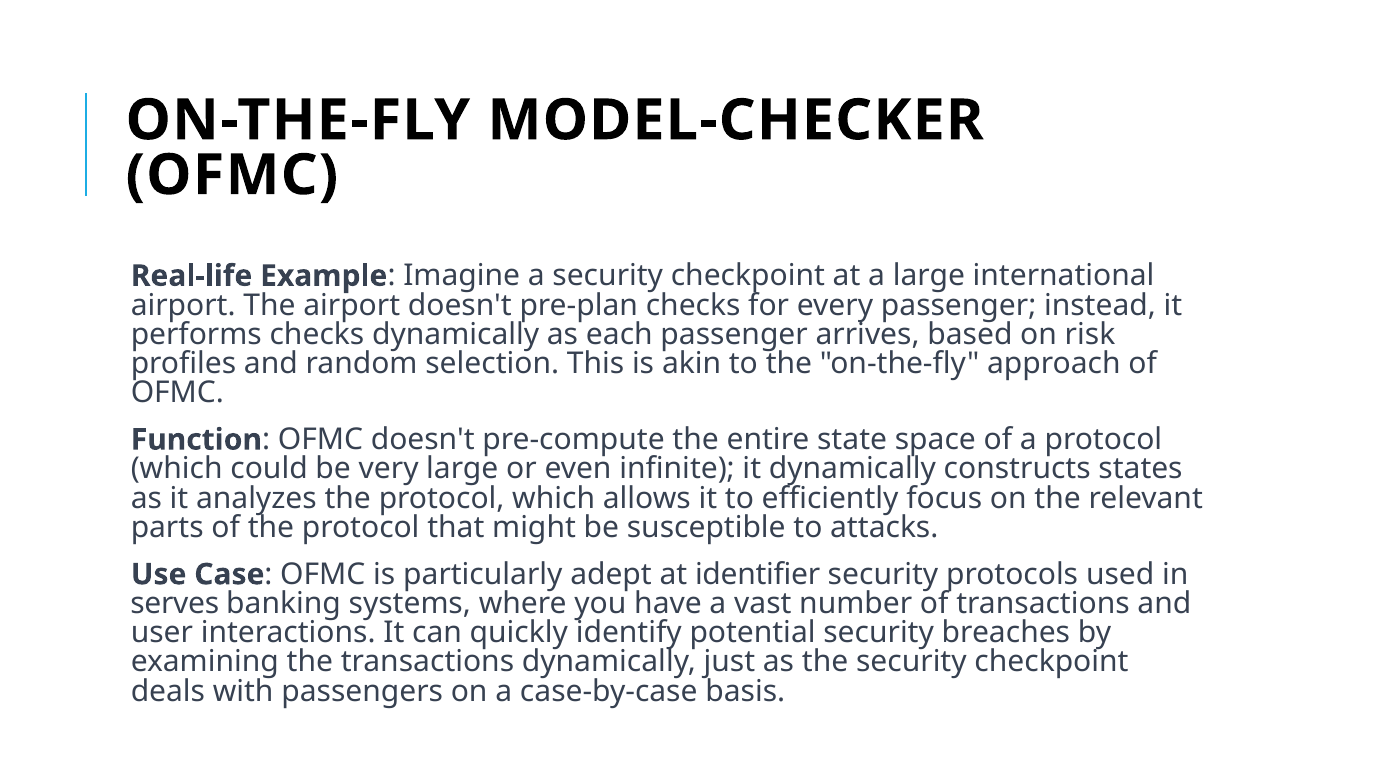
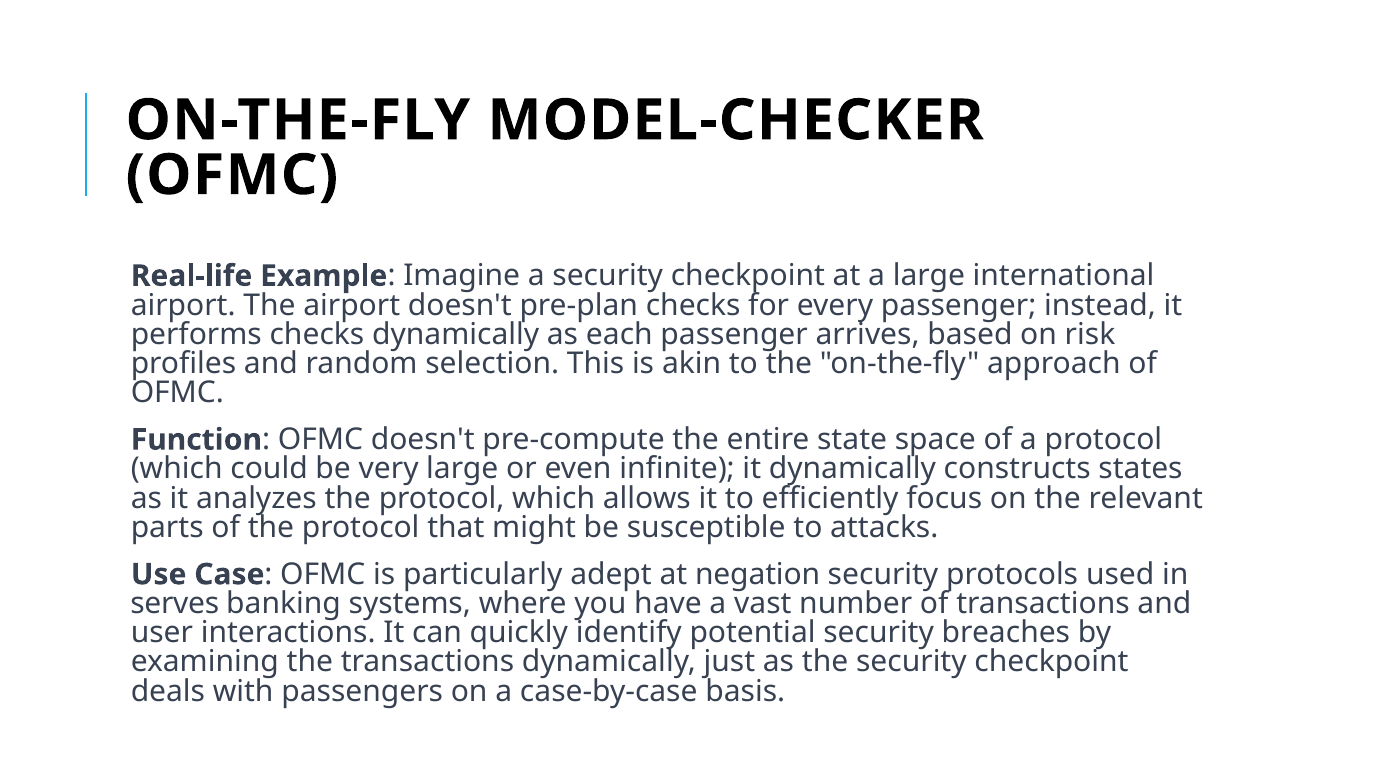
identifier: identifier -> negation (758, 575)
